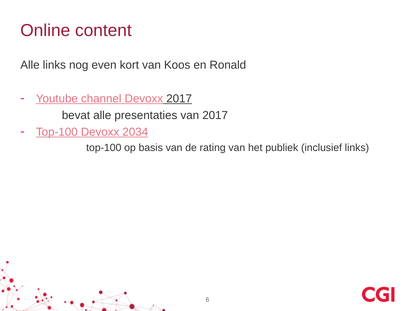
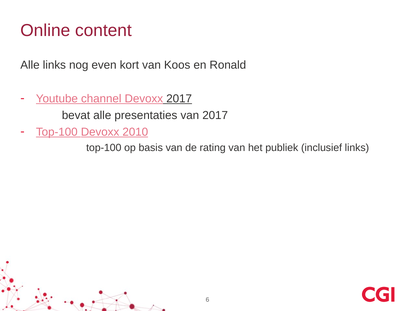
2034: 2034 -> 2010 (135, 132)
